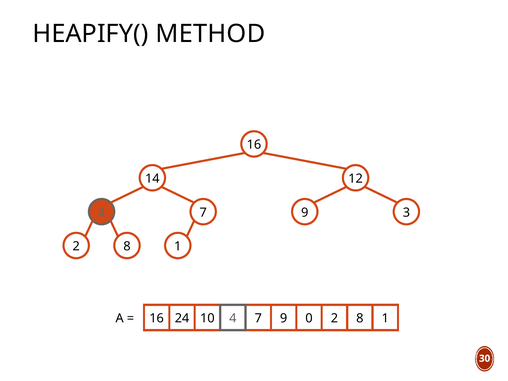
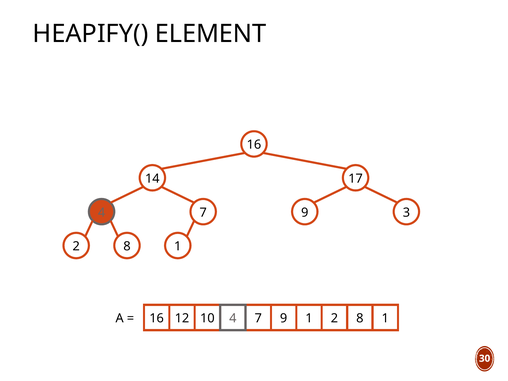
METHOD: METHOD -> ELEMENT (211, 34)
12: 12 -> 17 (356, 179)
24: 24 -> 12 (182, 318)
9 0: 0 -> 1 (309, 318)
